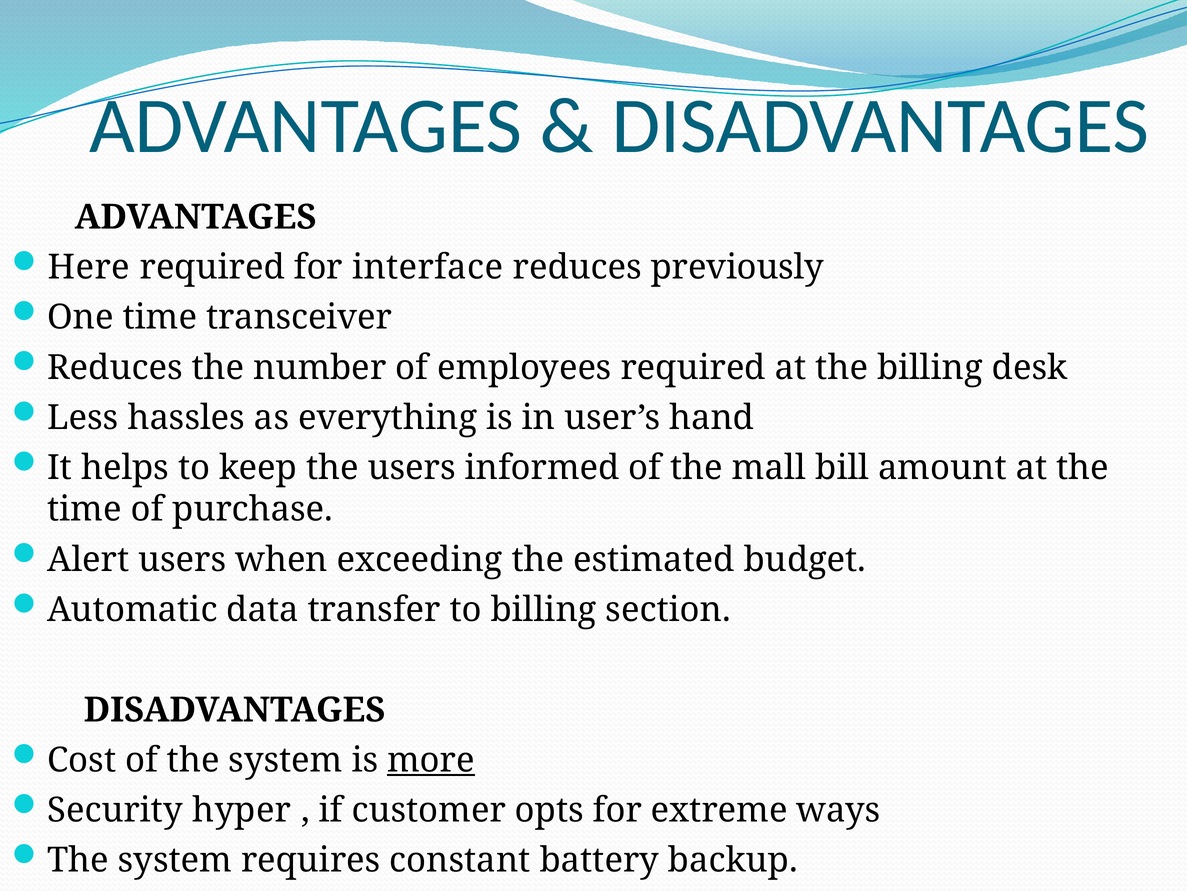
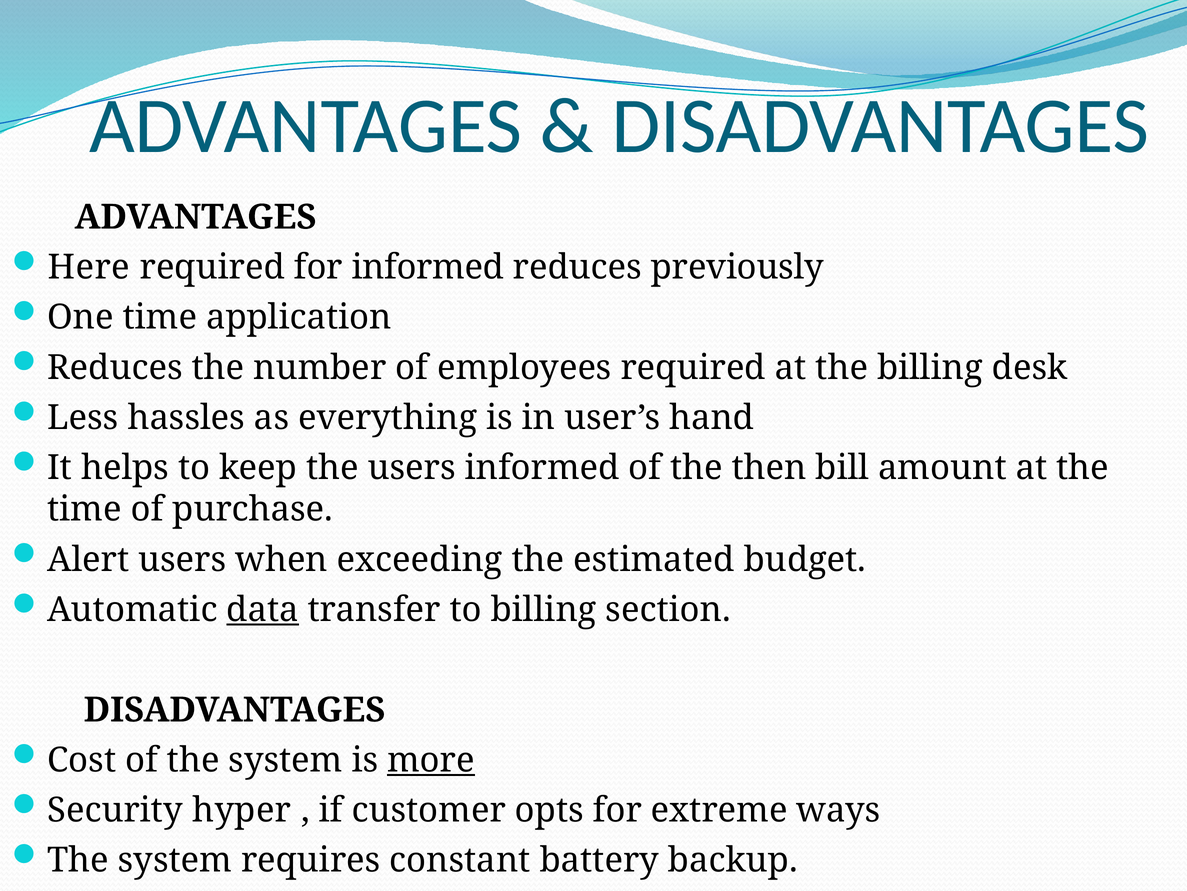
for interface: interface -> informed (428, 267)
transceiver: transceiver -> application (299, 317)
mall: mall -> then (769, 467)
data underline: none -> present (263, 609)
